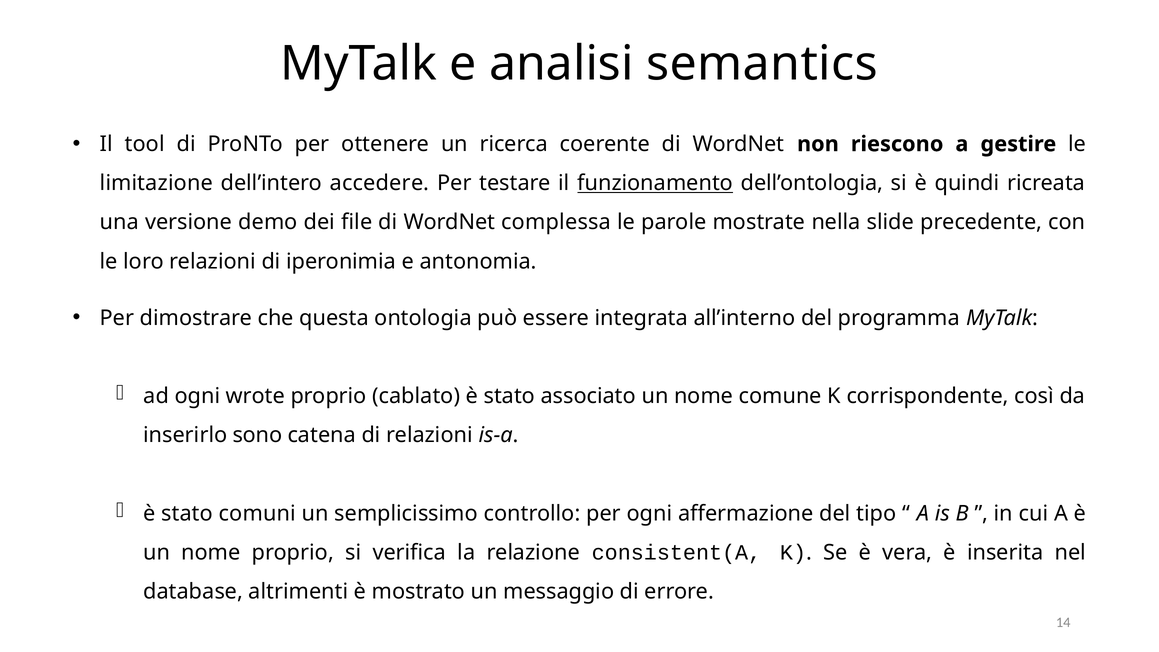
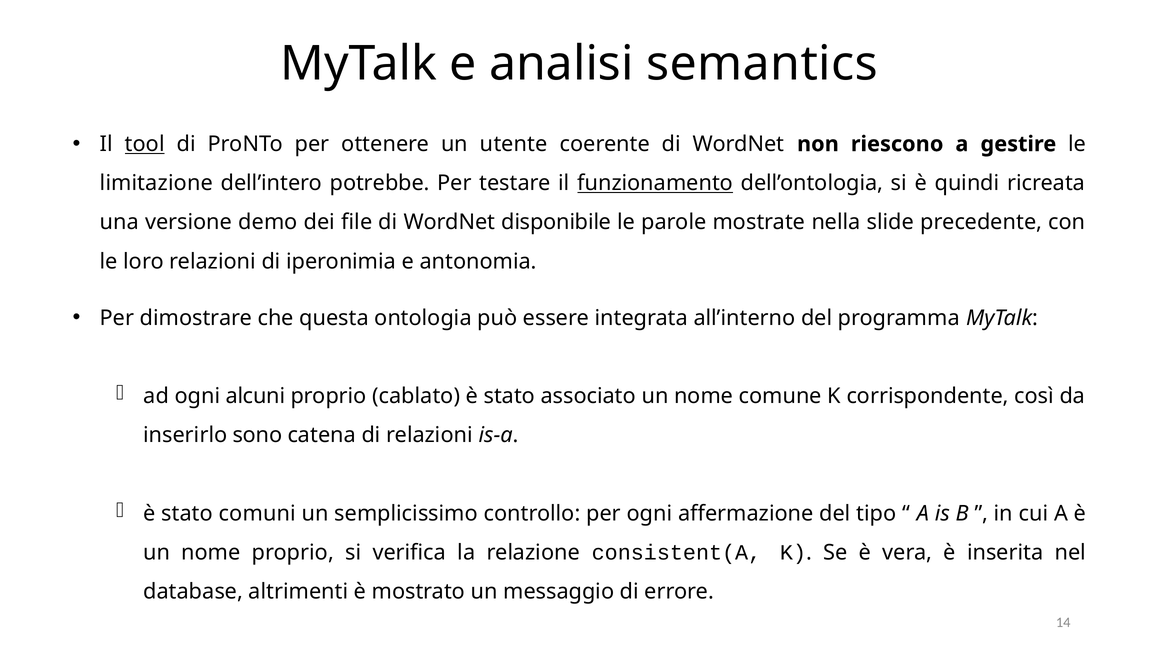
tool underline: none -> present (145, 144)
ricerca: ricerca -> utente (514, 144)
accedere: accedere -> potrebbe (380, 183)
complessa: complessa -> disponibile (556, 222)
wrote: wrote -> alcuni (255, 396)
